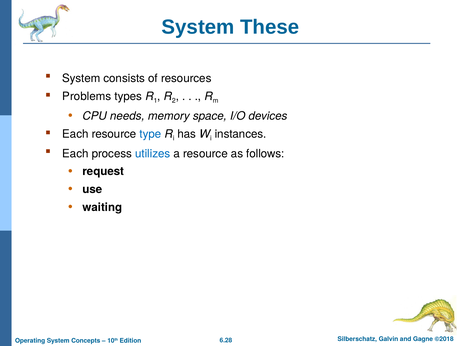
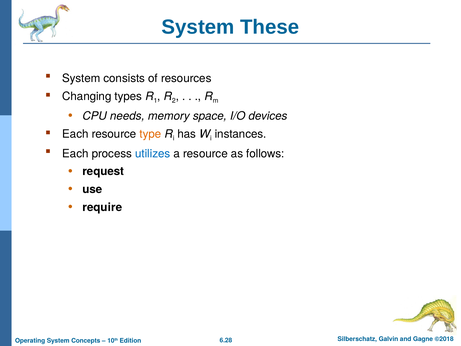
Problems: Problems -> Changing (87, 96)
type colour: blue -> orange (150, 134)
waiting: waiting -> require (102, 207)
